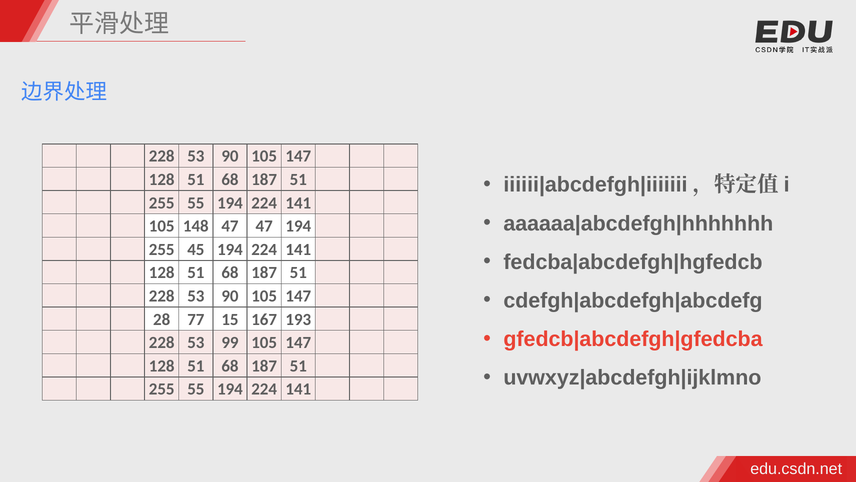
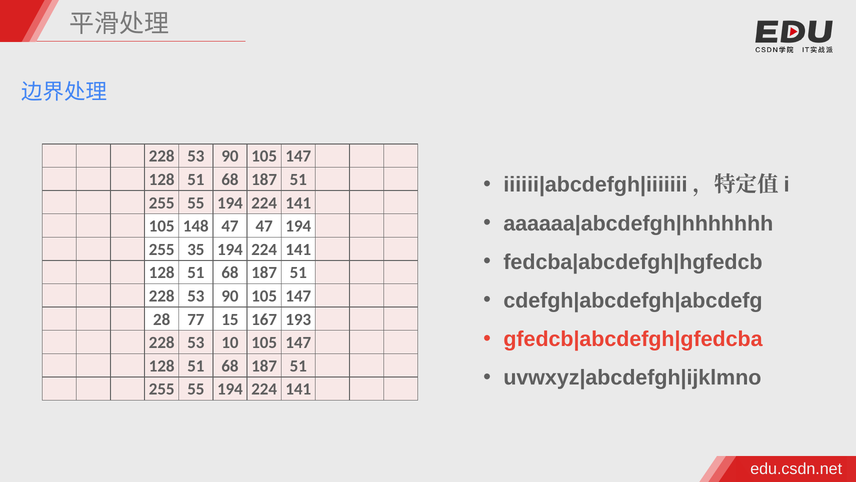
45: 45 -> 35 (196, 249)
99: 99 -> 10 (230, 342)
